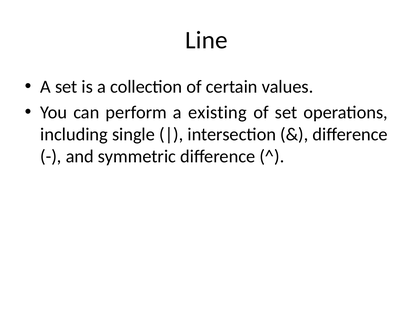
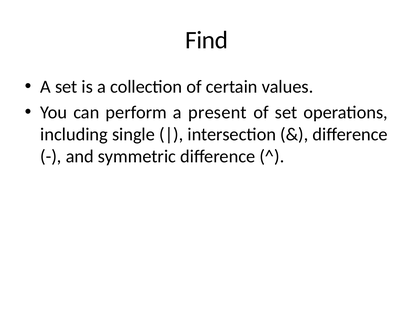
Line: Line -> Find (207, 40)
existing: existing -> present (217, 112)
